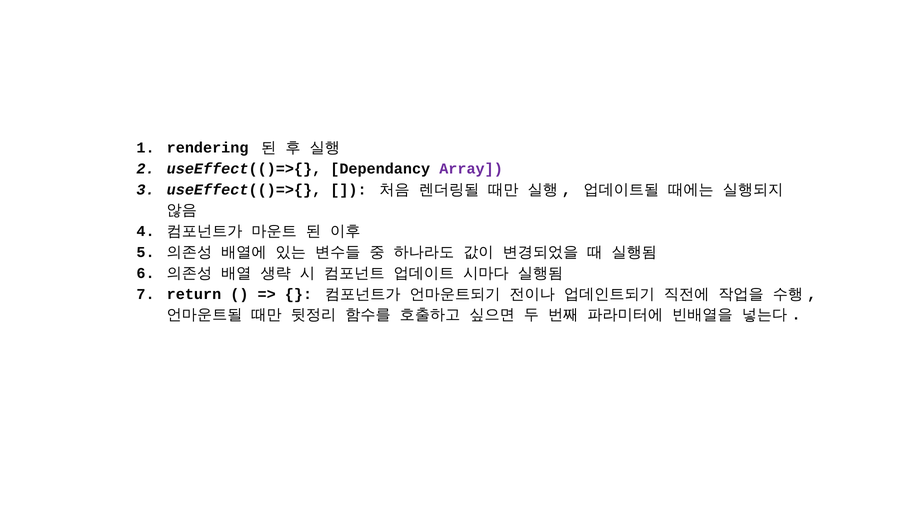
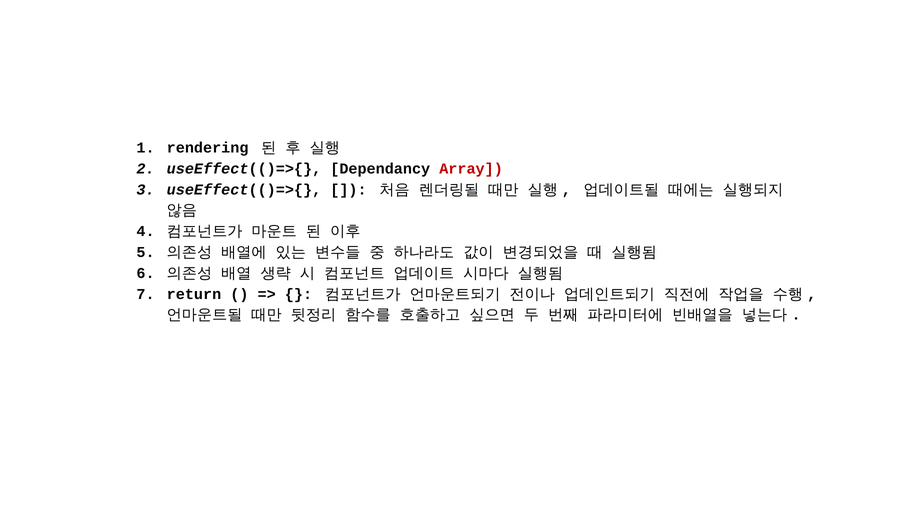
Array colour: purple -> red (471, 169)
